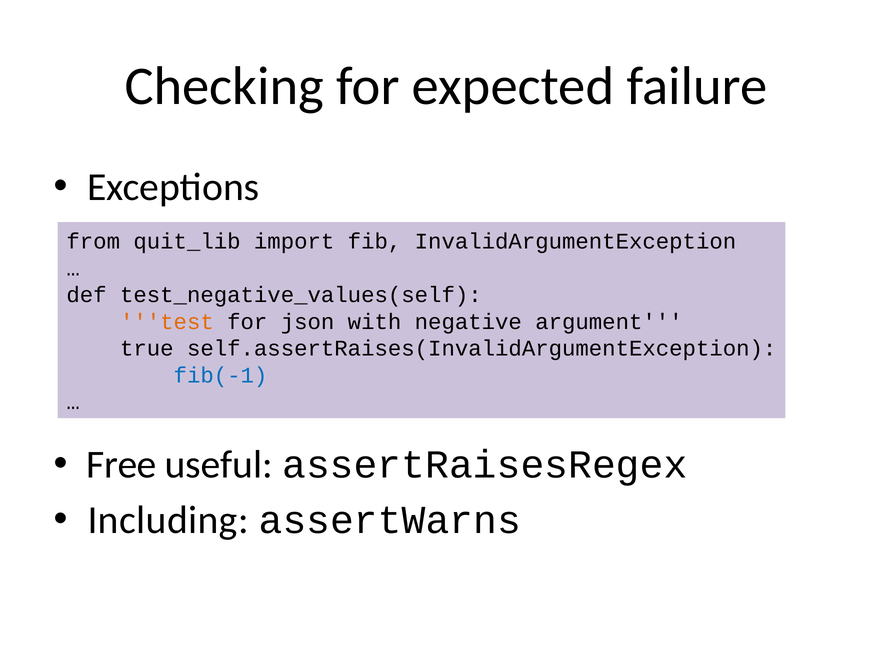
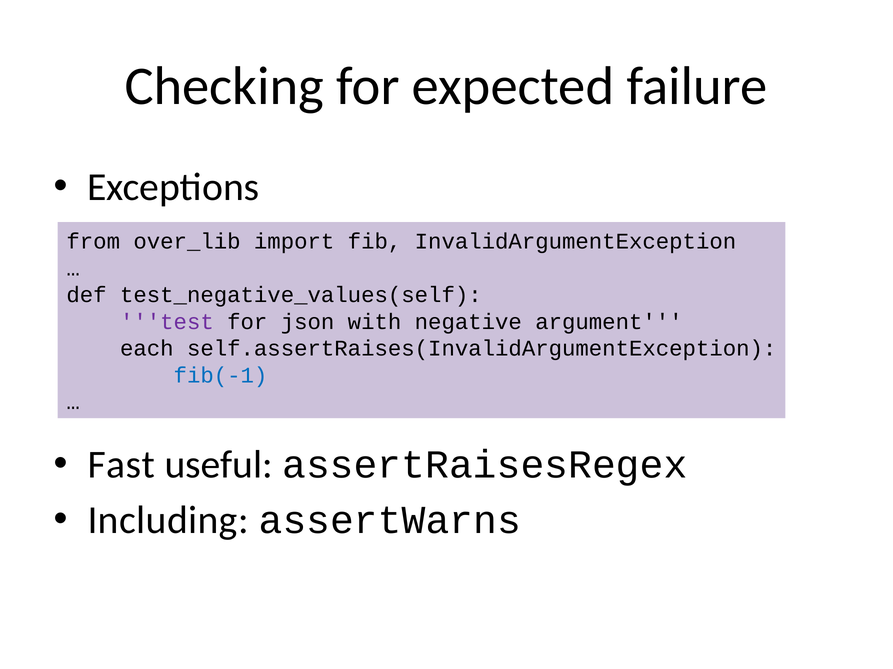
quit_lib: quit_lib -> over_lib (187, 242)
test colour: orange -> purple (167, 322)
true: true -> each (147, 349)
Free: Free -> Fast (121, 465)
